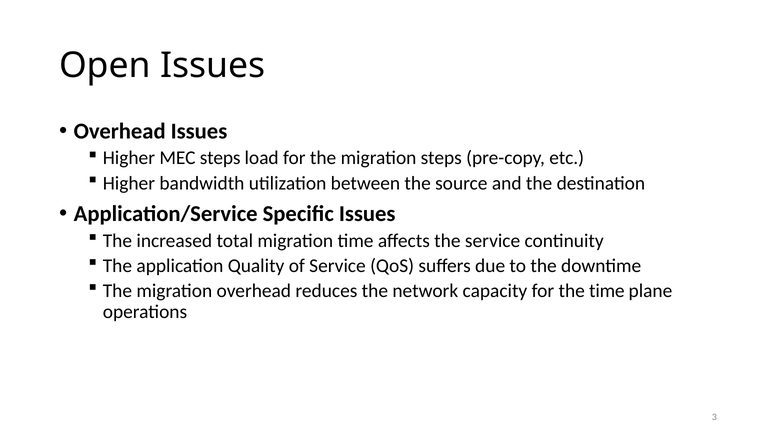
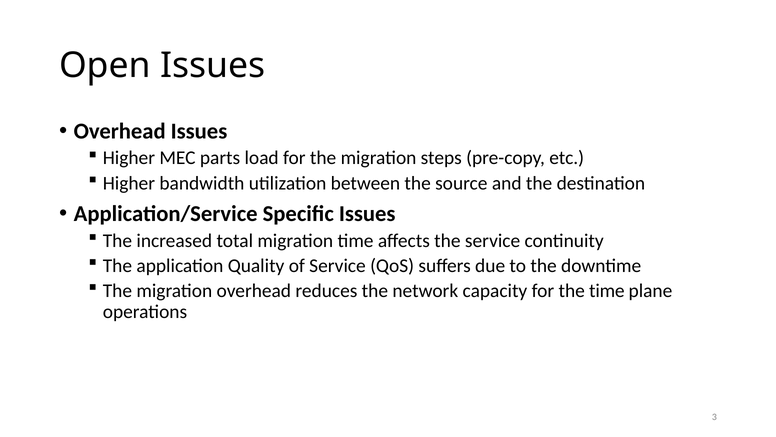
MEC steps: steps -> parts (220, 158)
